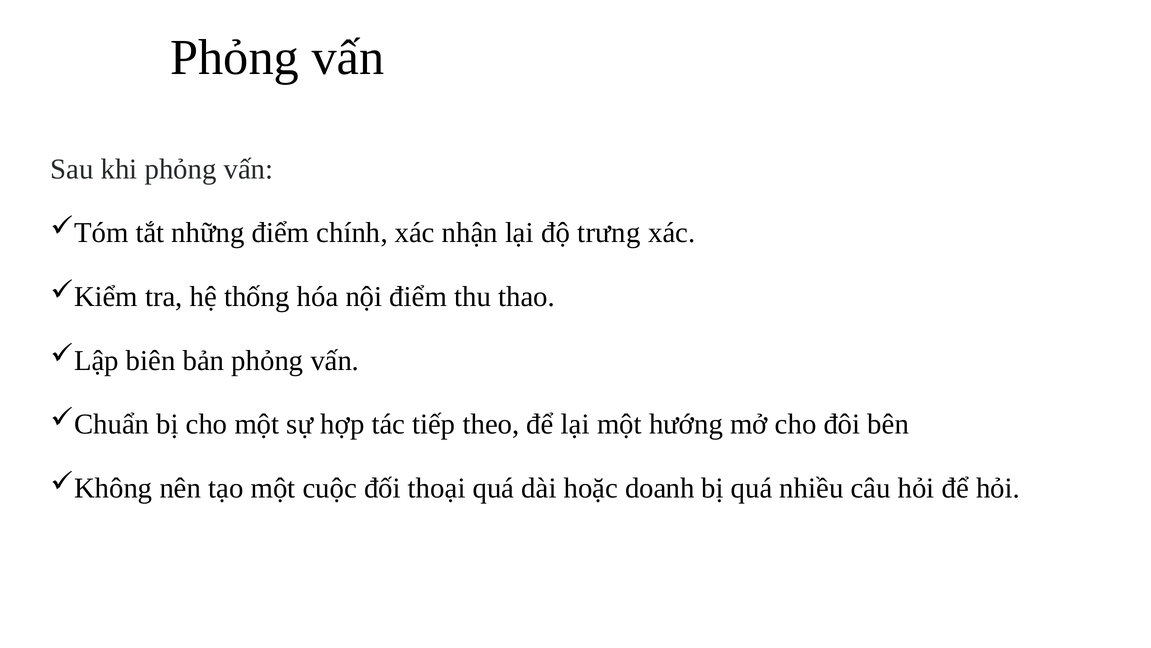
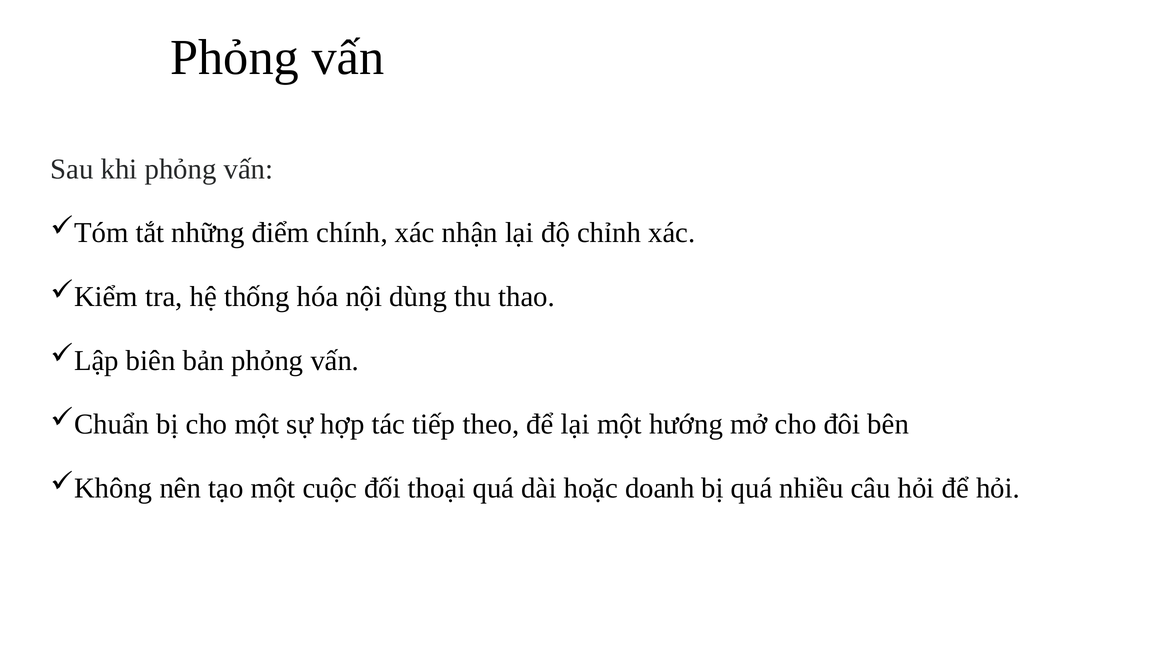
trưng: trưng -> chỉnh (609, 233)
nội điểm: điểm -> dùng (418, 297)
